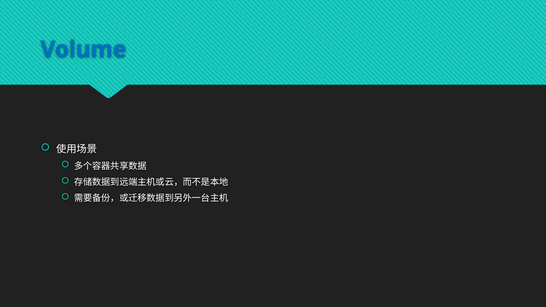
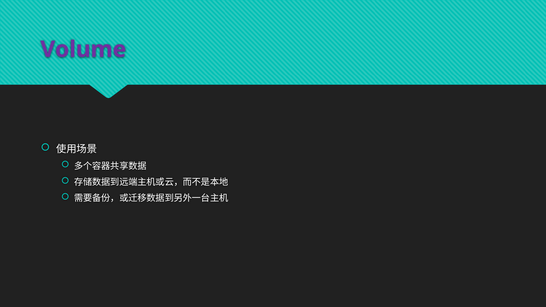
Volume colour: blue -> purple (83, 49)
